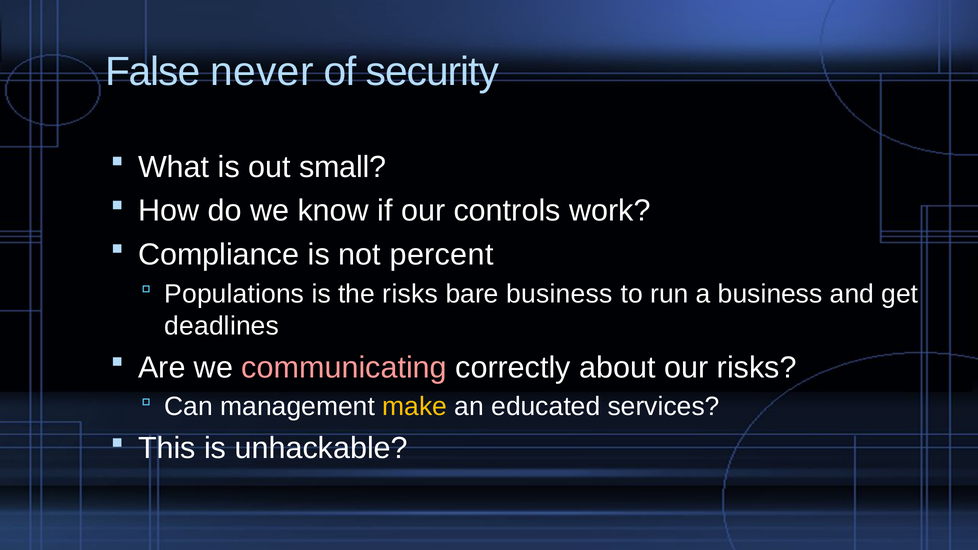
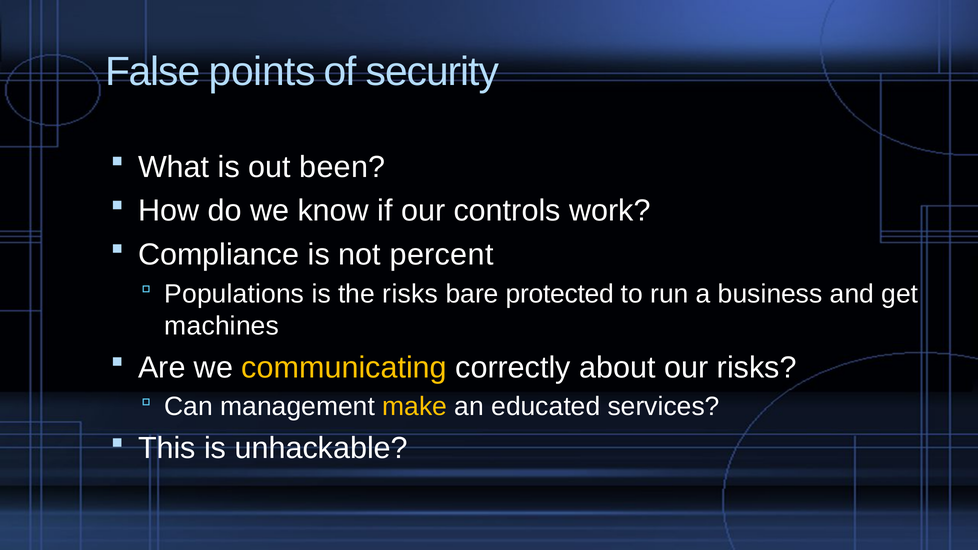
never: never -> points (262, 72)
small: small -> been (342, 167)
bare business: business -> protected (560, 294)
deadlines: deadlines -> machines (222, 326)
communicating colour: pink -> yellow (344, 368)
